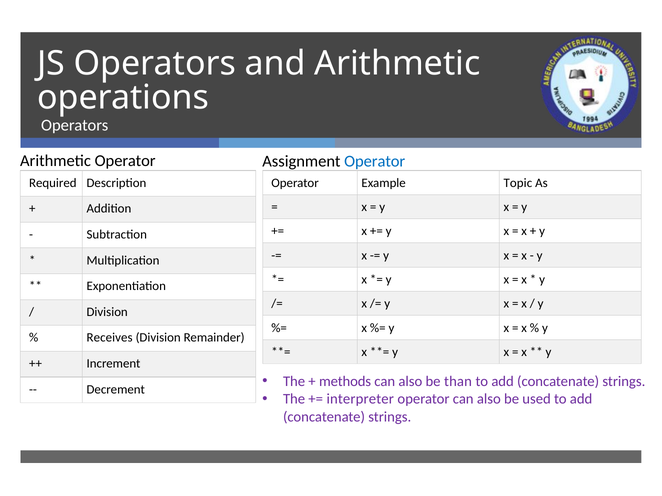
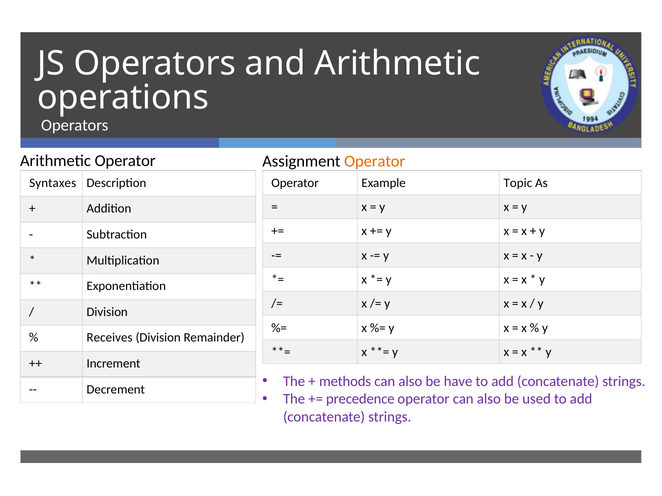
Operator colour: blue -> orange (375, 161)
Required: Required -> Syntaxes (53, 183)
than: than -> have (458, 382)
interpreter: interpreter -> precedence (360, 399)
